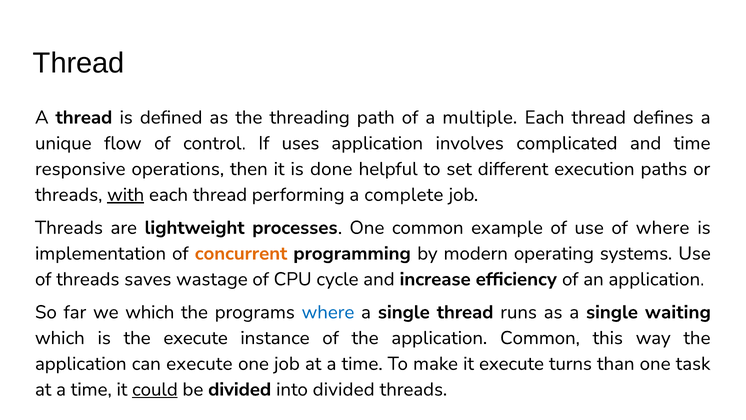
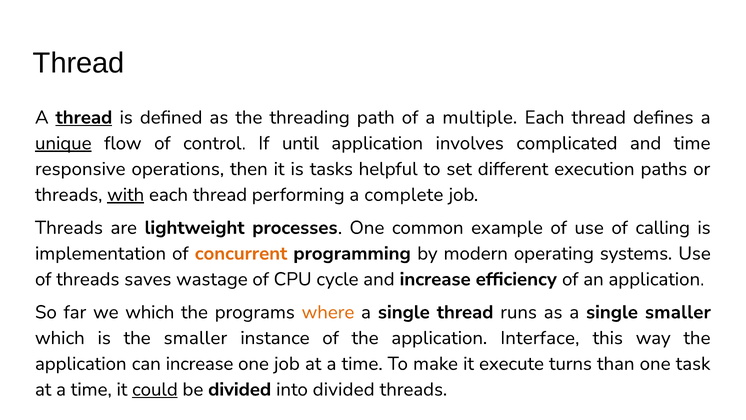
thread underline: none -> present (84, 117)
unique underline: none -> present (63, 143)
uses: uses -> until (300, 143)
done: done -> tasks (331, 169)
of where: where -> calling (663, 227)
where colour: blue -> orange (328, 312)
single waiting: waiting -> smaller (678, 312)
the execute: execute -> smaller (195, 338)
application Common: Common -> Interface (540, 338)
can execute: execute -> increase (200, 363)
